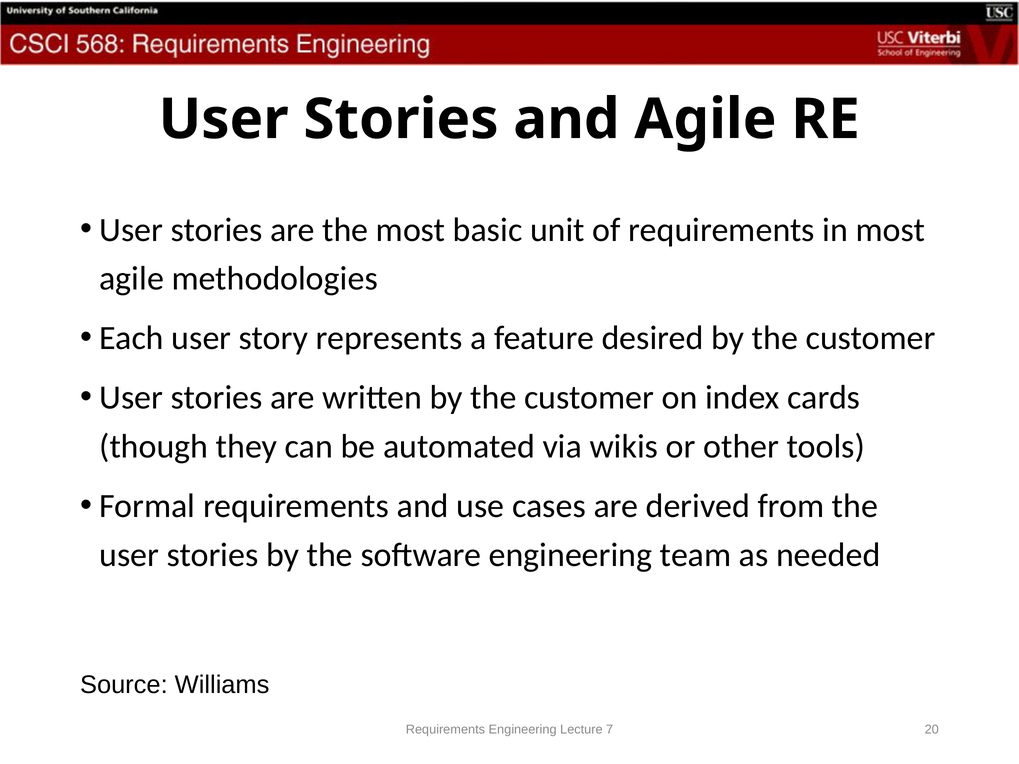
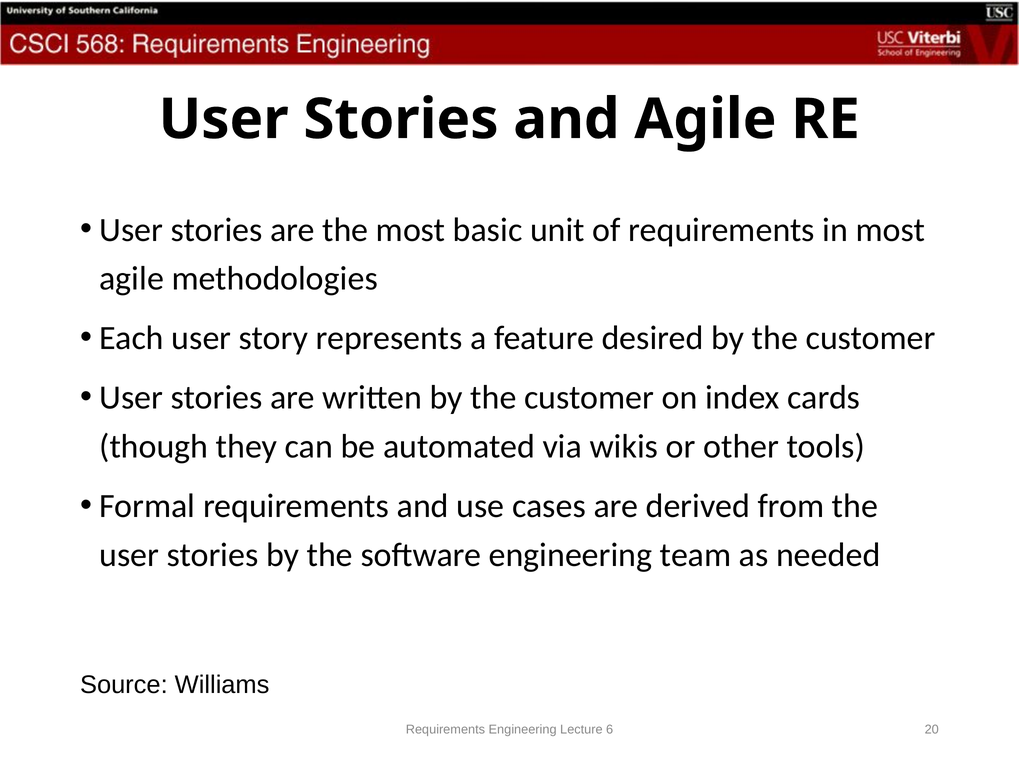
7: 7 -> 6 (610, 730)
